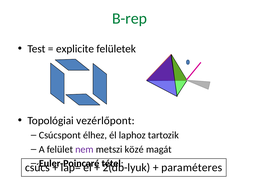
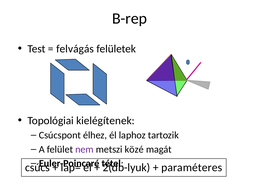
B-rep colour: green -> black (129, 19)
explicite: explicite -> felvágás (75, 49)
vezérlőpont: vezérlőpont -> kielégítenek (105, 121)
